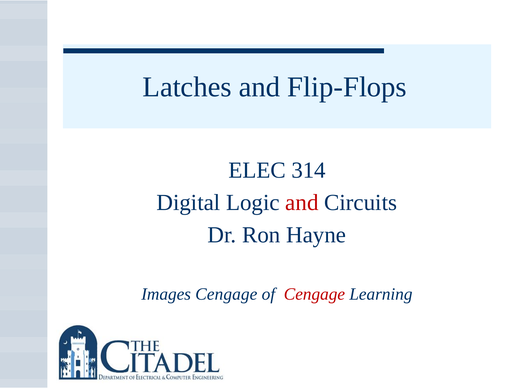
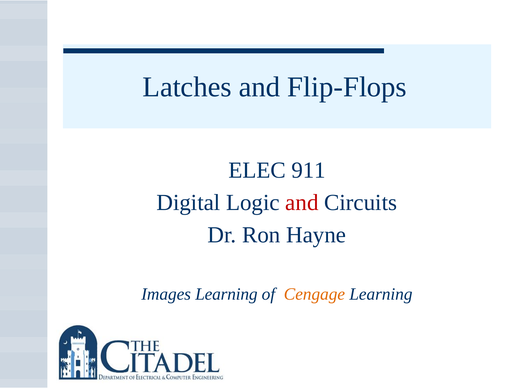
314: 314 -> 911 (309, 170)
Images Cengage: Cengage -> Learning (226, 294)
Cengage colour: red -> orange (314, 294)
